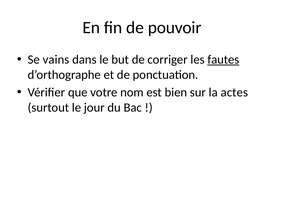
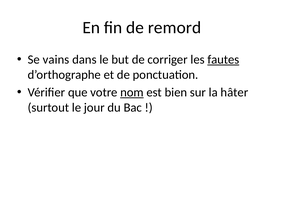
pouvoir: pouvoir -> remord (175, 27)
nom underline: none -> present (132, 92)
actes: actes -> hâter (234, 92)
